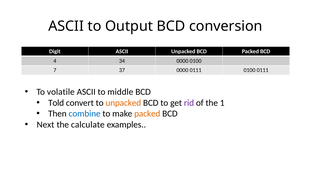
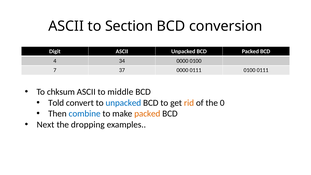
Output: Output -> Section (129, 26)
volatile: volatile -> chksum (61, 92)
unpacked colour: orange -> blue (123, 103)
rid colour: purple -> orange (189, 103)
1: 1 -> 0 (222, 103)
calculate: calculate -> dropping (88, 125)
